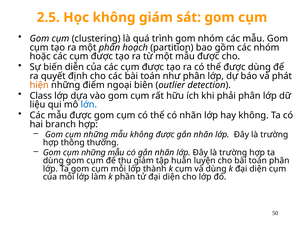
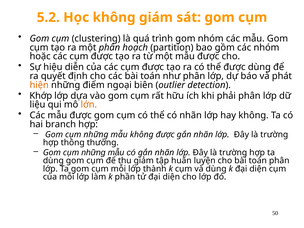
2.5: 2.5 -> 5.2 (48, 17)
biến: biến -> hiệu (53, 67)
Class: Class -> Khớp (41, 96)
lớn colour: blue -> orange (89, 105)
